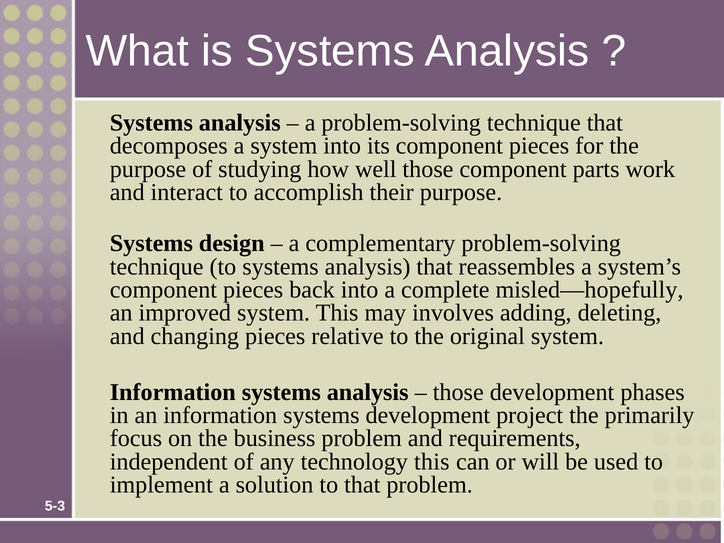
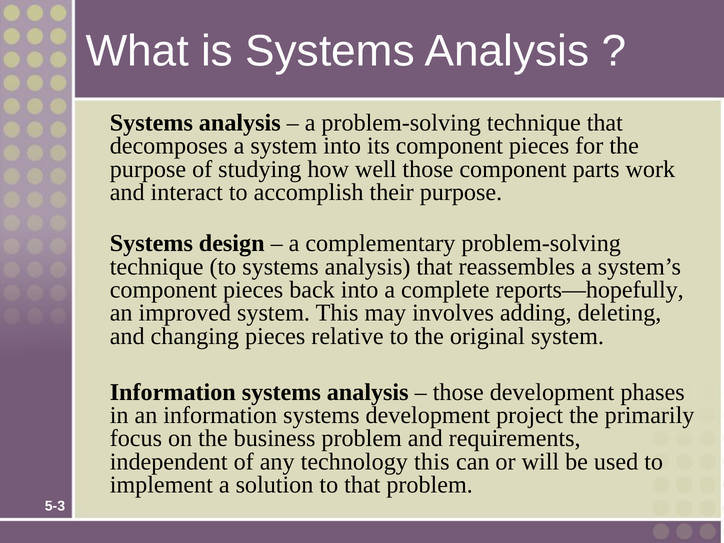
misled—hopefully: misled—hopefully -> reports—hopefully (590, 290)
